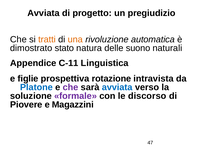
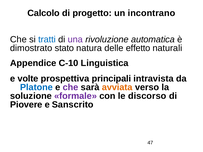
Avviata: Avviata -> Calcolo (44, 13)
pregiudizio: pregiudizio -> incontrano (151, 13)
tratti colour: orange -> blue (47, 40)
una colour: orange -> purple (75, 40)
suono: suono -> effetto (138, 48)
C-11: C-11 -> C-10 (69, 63)
figlie: figlie -> volte (28, 79)
rotazione: rotazione -> principali (111, 79)
avviata colour: blue -> orange (117, 87)
Magazzini: Magazzini -> Sanscrito (73, 105)
